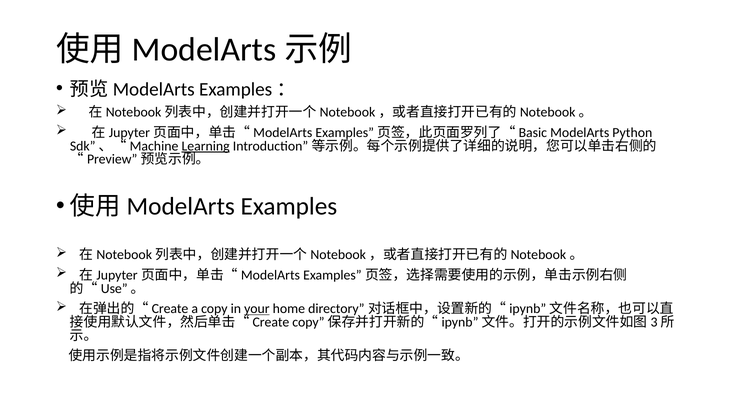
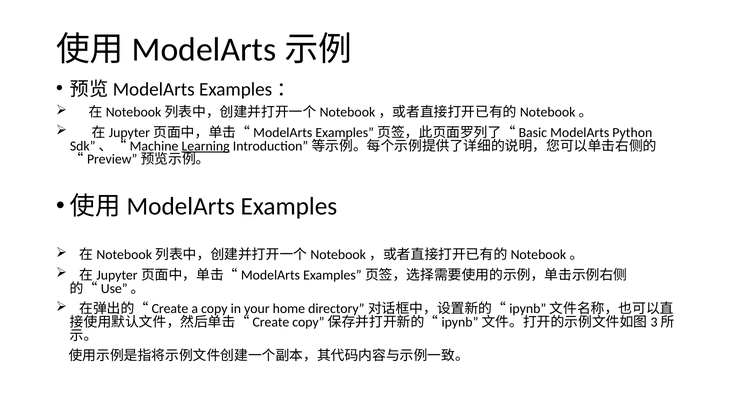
your underline: present -> none (257, 309)
